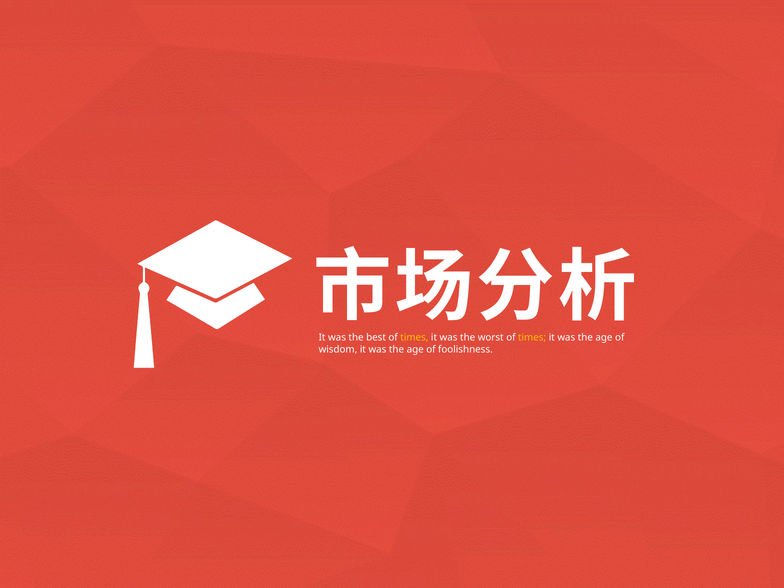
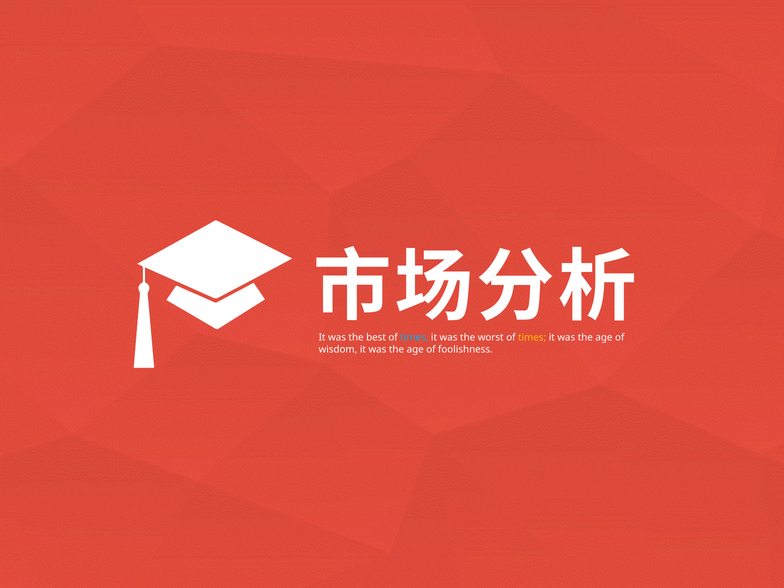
times colour: yellow -> light blue (414, 338)
